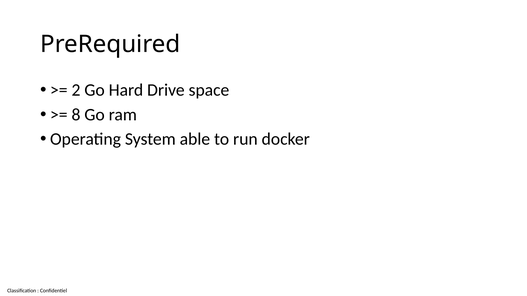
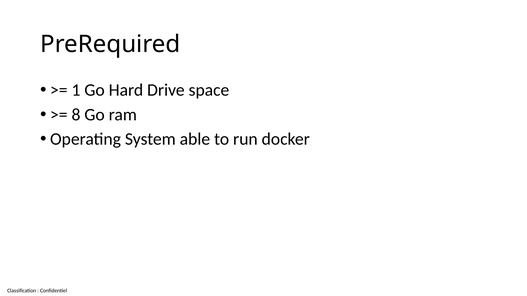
2: 2 -> 1 (76, 90)
